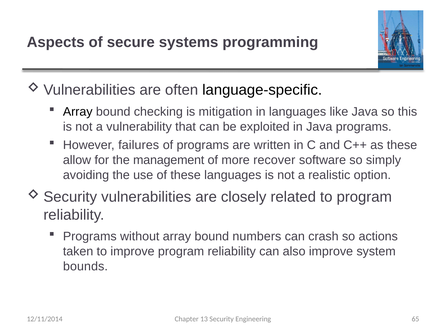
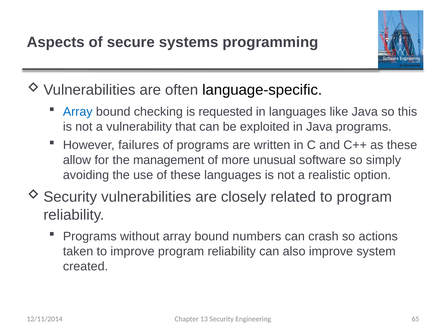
Array colour: black -> blue (78, 112)
mitigation: mitigation -> requested (226, 112)
recover: recover -> unusual (274, 160)
bounds: bounds -> created (85, 267)
